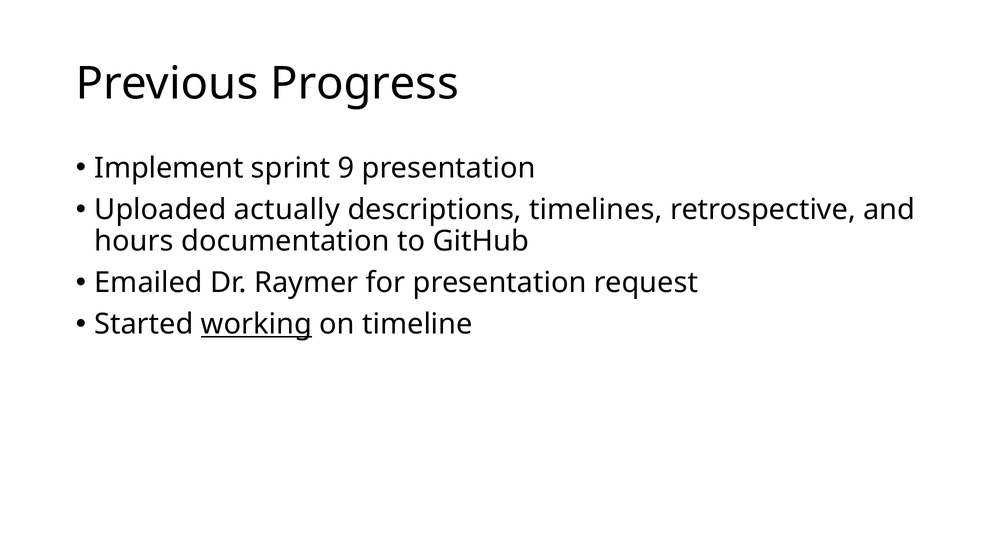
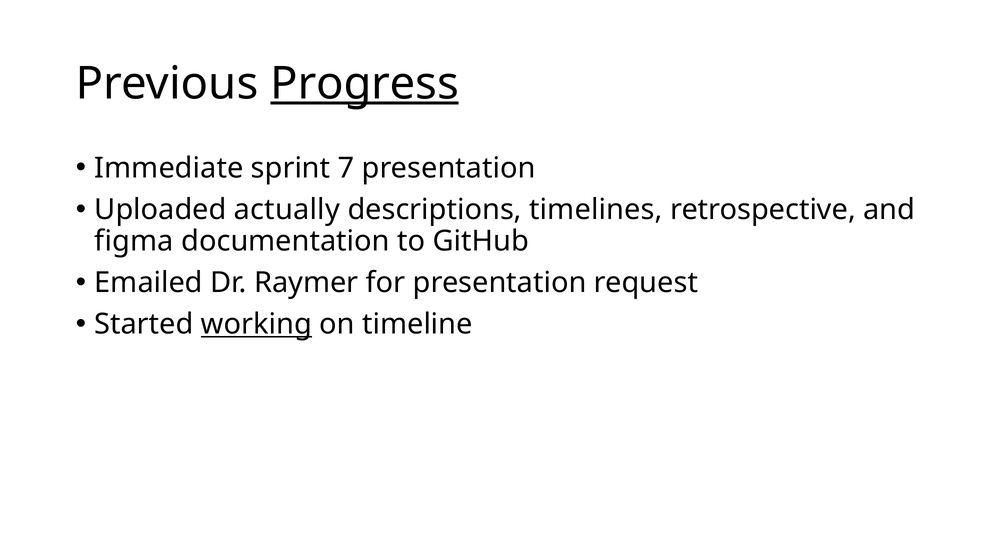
Progress underline: none -> present (365, 83)
Implement: Implement -> Immediate (169, 168)
9: 9 -> 7 (346, 168)
hours: hours -> figma (134, 241)
